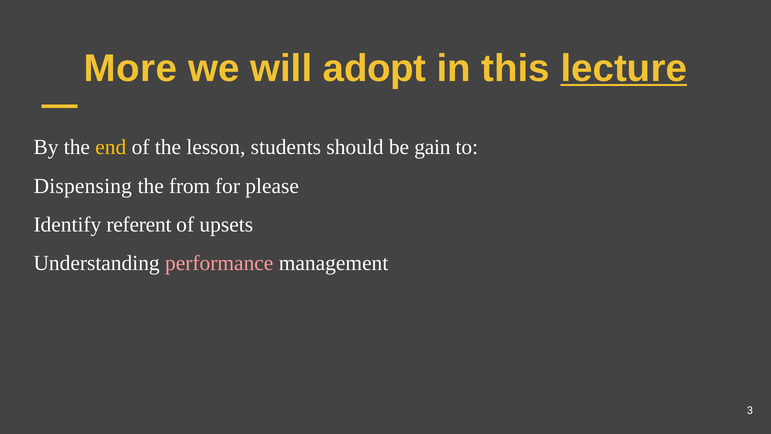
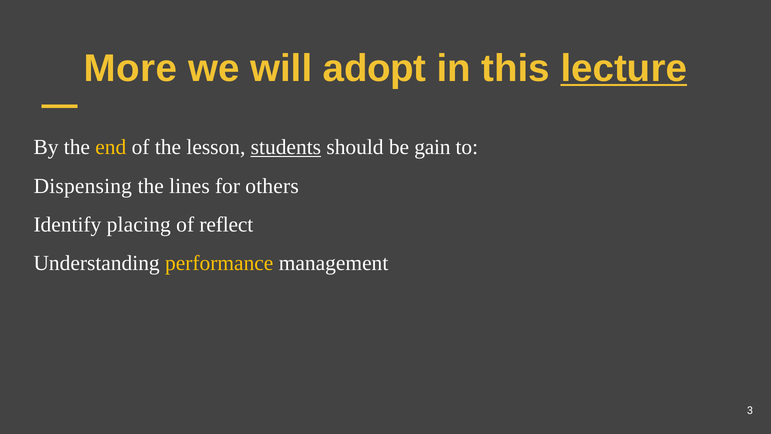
students underline: none -> present (286, 147)
from: from -> lines (189, 186)
please: please -> others (272, 186)
referent: referent -> placing (139, 225)
upsets: upsets -> reflect (226, 225)
performance colour: pink -> yellow (219, 263)
